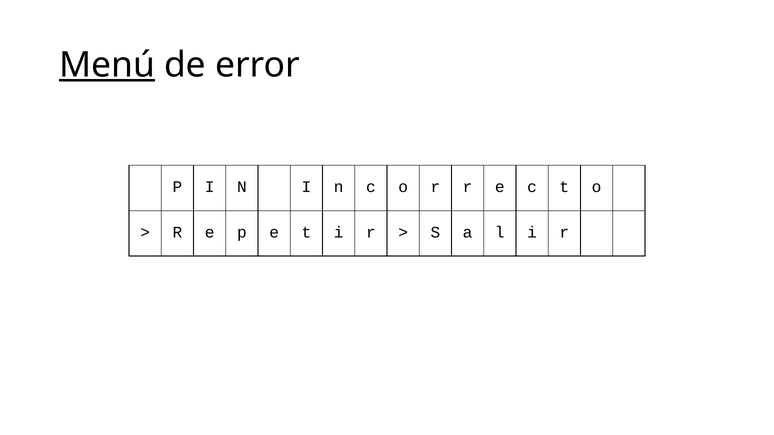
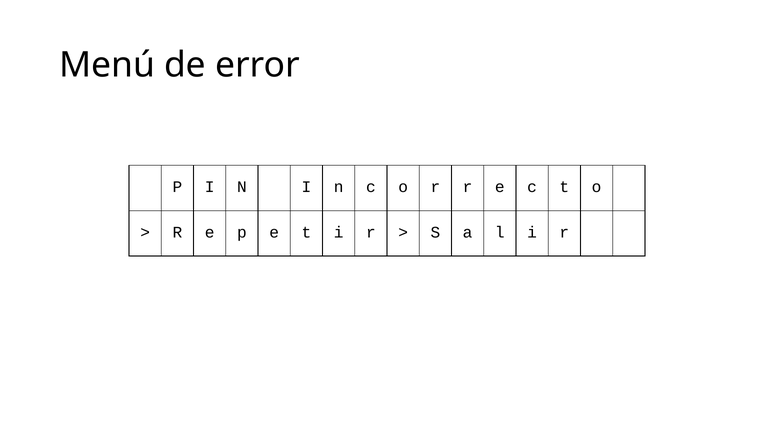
Menú underline: present -> none (107, 65)
